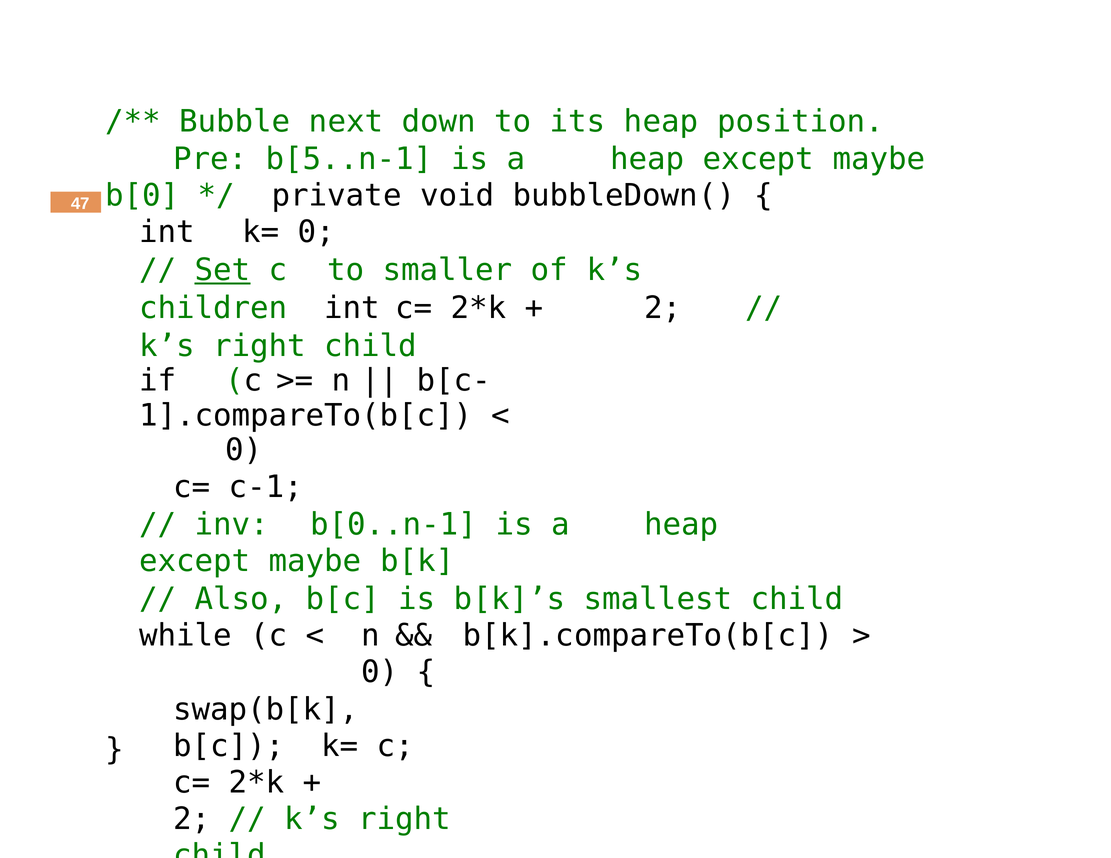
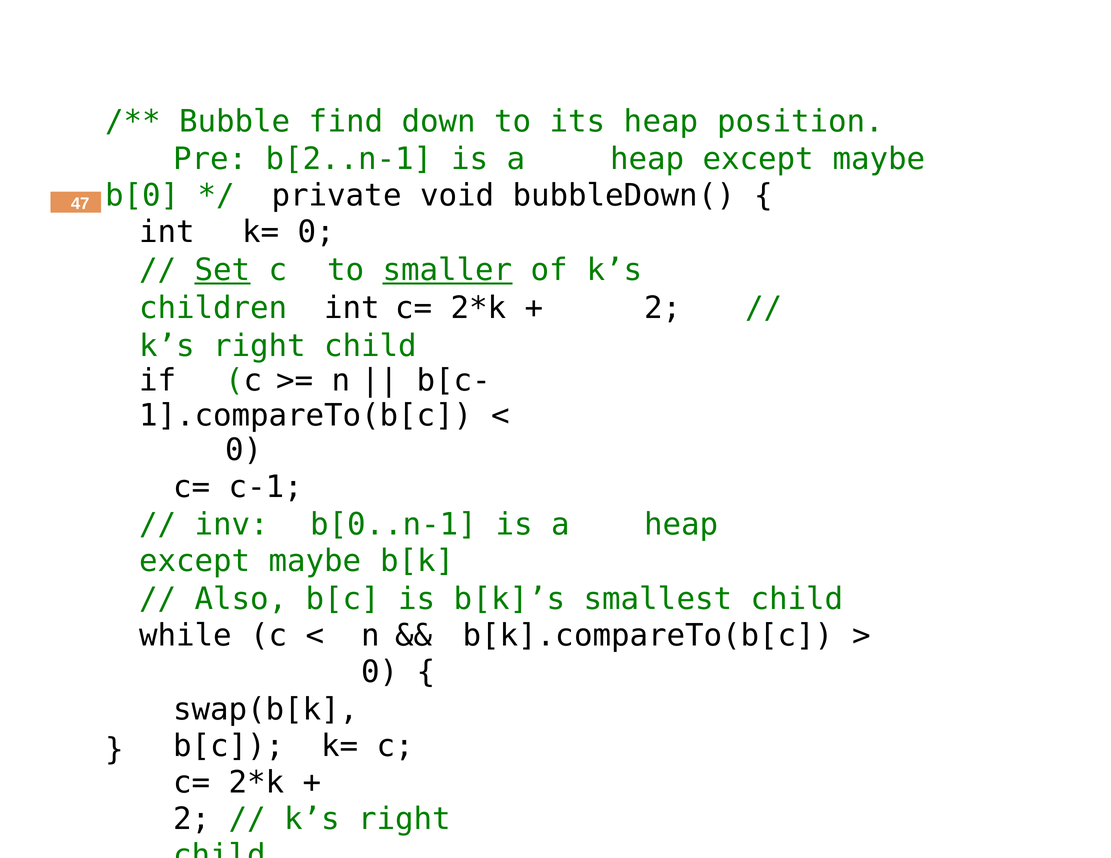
next: next -> find (346, 121)
b[5..n-1: b[5..n-1 -> b[2..n-1 (349, 159)
smaller underline: none -> present (448, 270)
